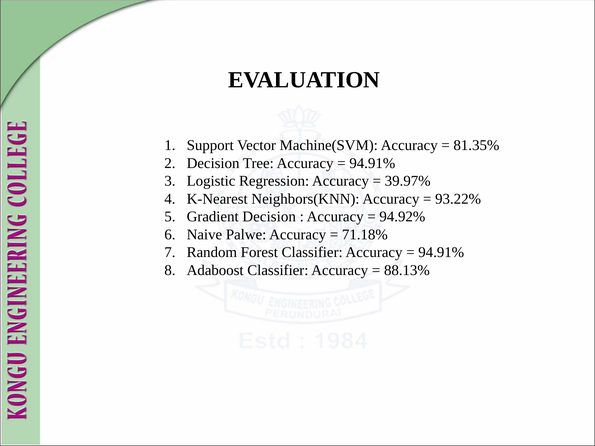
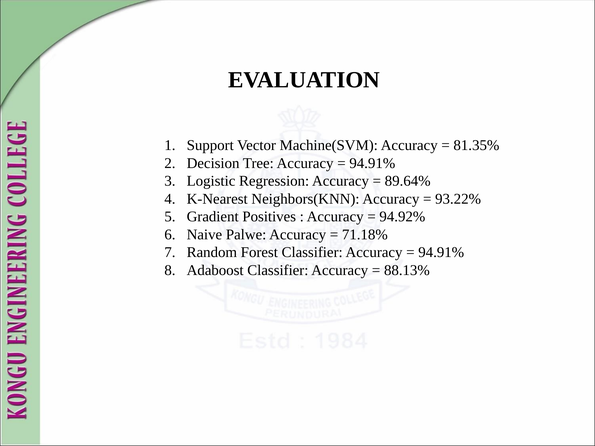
39.97%: 39.97% -> 89.64% (408, 181)
Gradient Decision: Decision -> Positives (269, 217)
